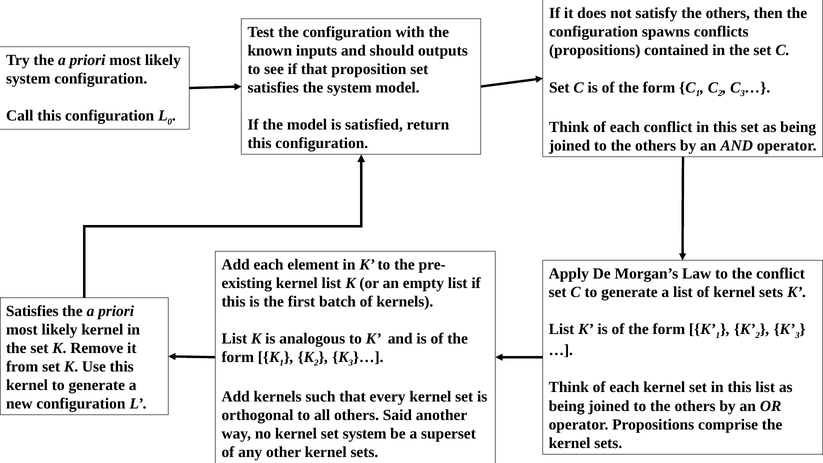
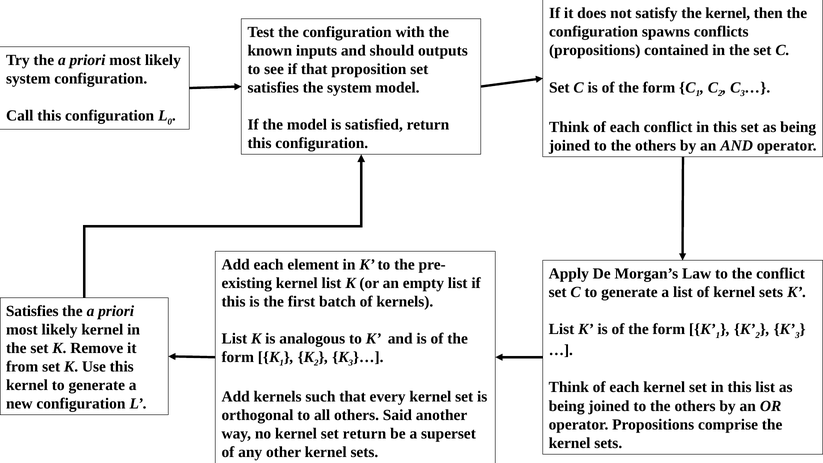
satisfy the others: others -> kernel (728, 13)
set system: system -> return (364, 434)
